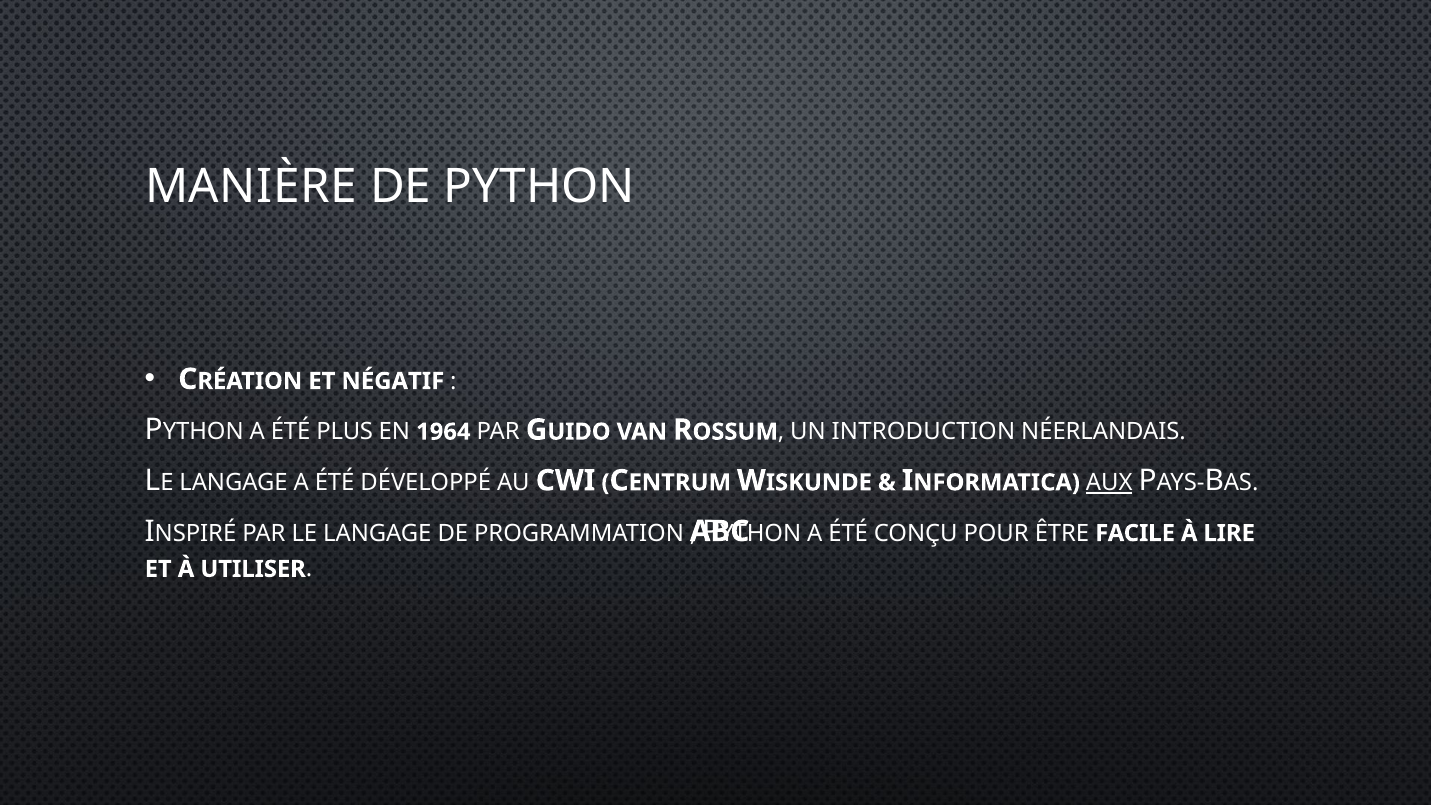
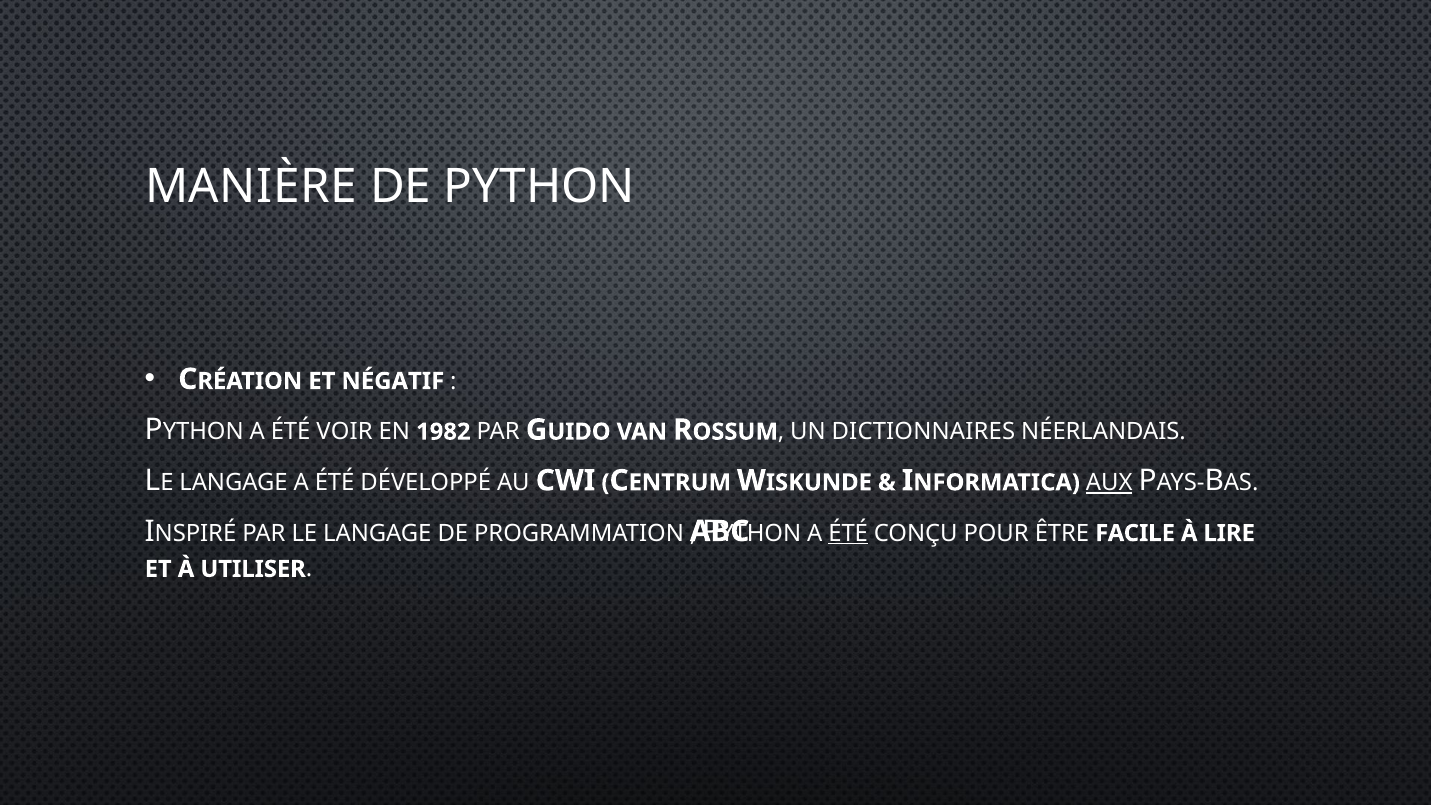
PLUS: PLUS -> VOIR (345, 432)
1964: 1964 -> 1982 (443, 432)
INTRODUCTION: INTRODUCTION -> DICTIONNAIRES (923, 432)
ÉTÉ underline: none -> present (848, 533)
